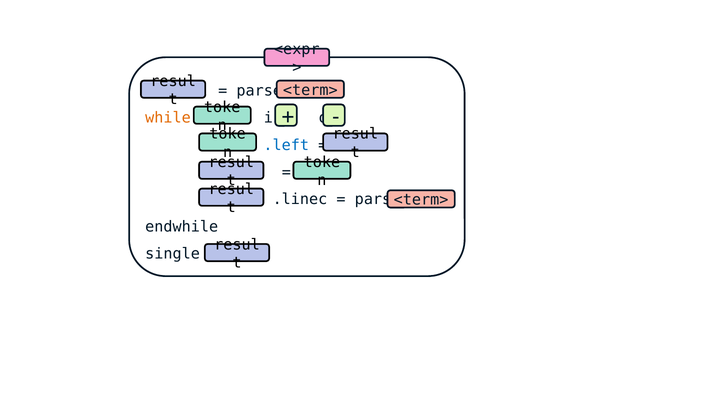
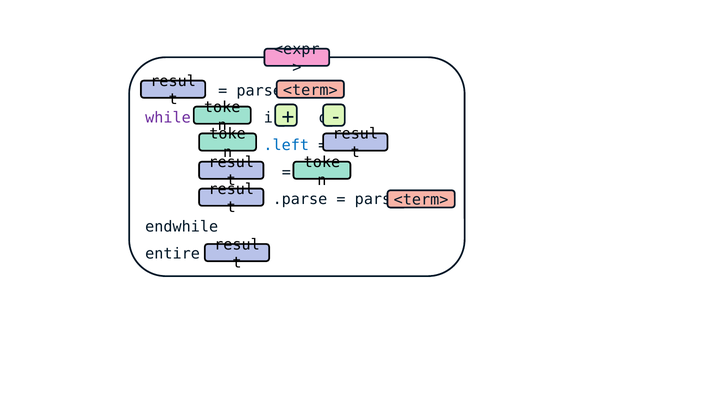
while colour: orange -> purple (168, 118)
.linec: .linec -> .parse (300, 200)
single: single -> entire (173, 254)
